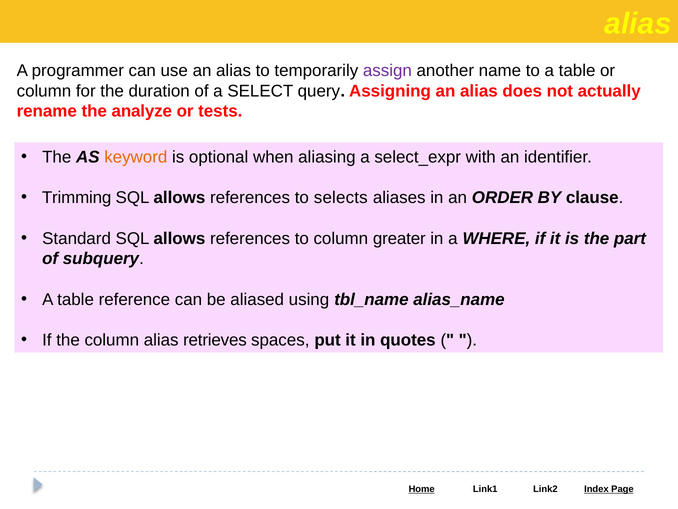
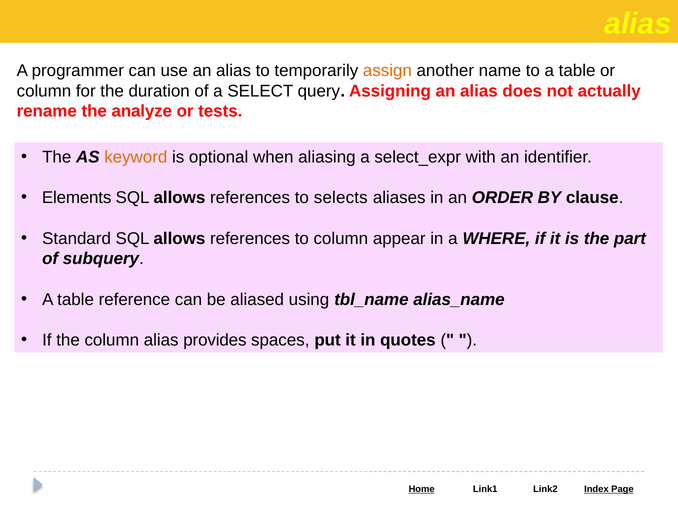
assign colour: purple -> orange (387, 71)
Trimming: Trimming -> Elements (77, 198)
greater: greater -> appear (399, 238)
retrieves: retrieves -> provides (215, 340)
